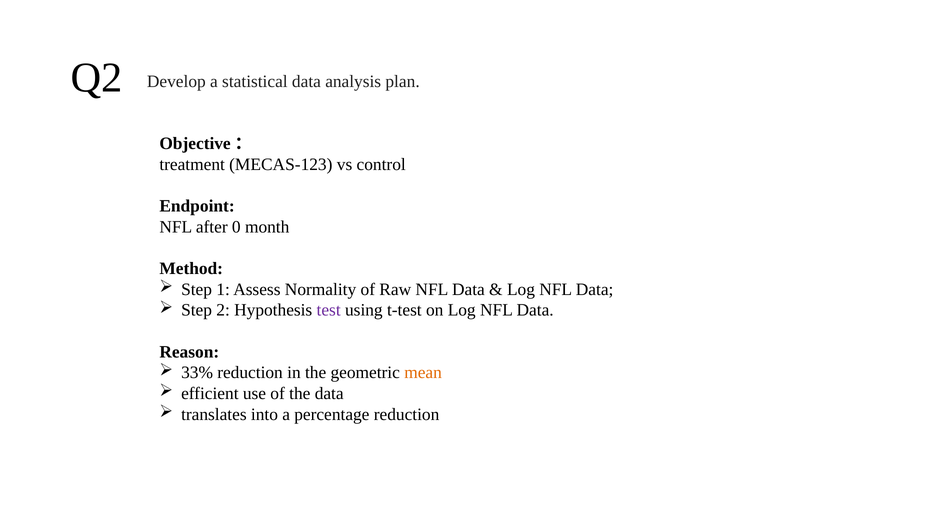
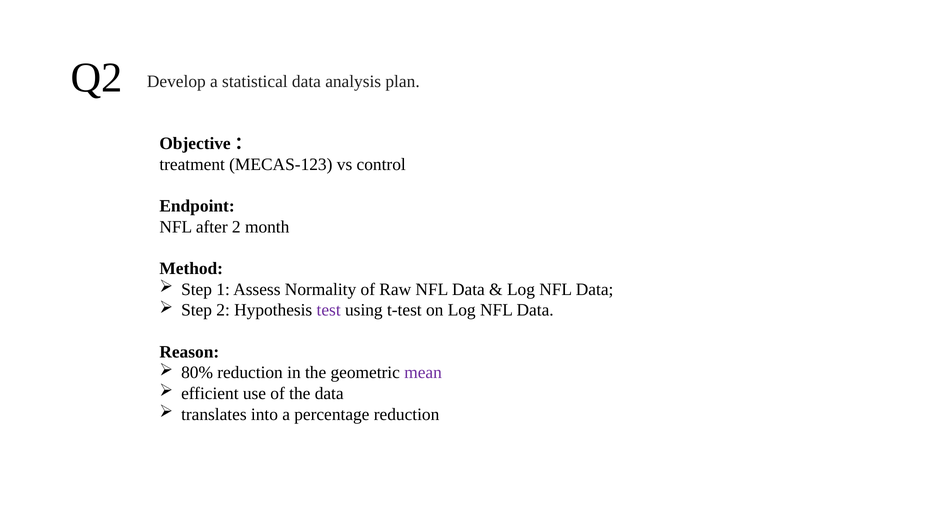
after 0: 0 -> 2 (236, 227)
33%: 33% -> 80% (197, 373)
mean colour: orange -> purple (423, 373)
